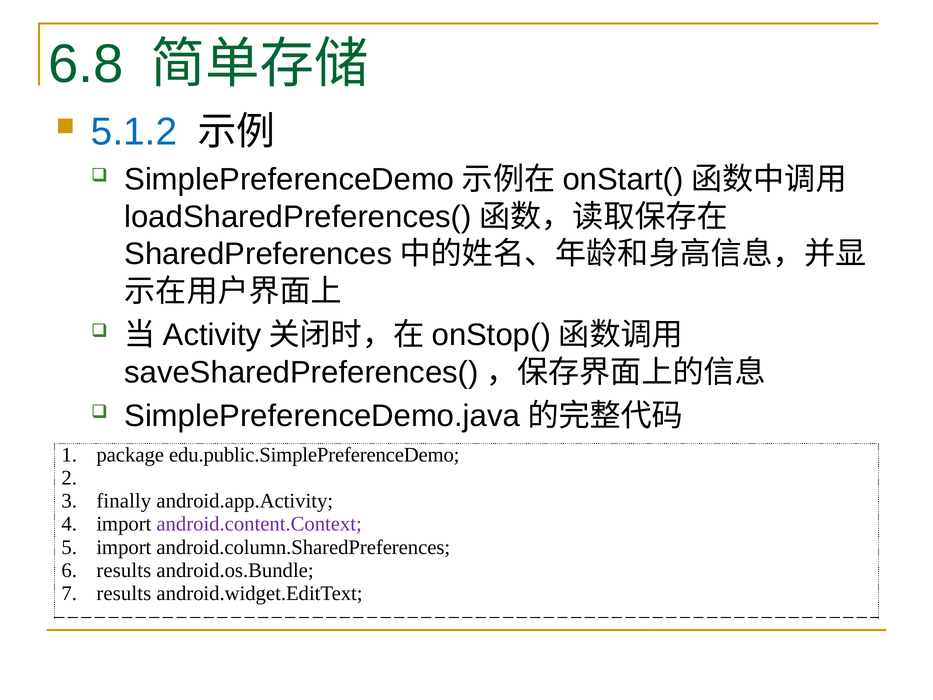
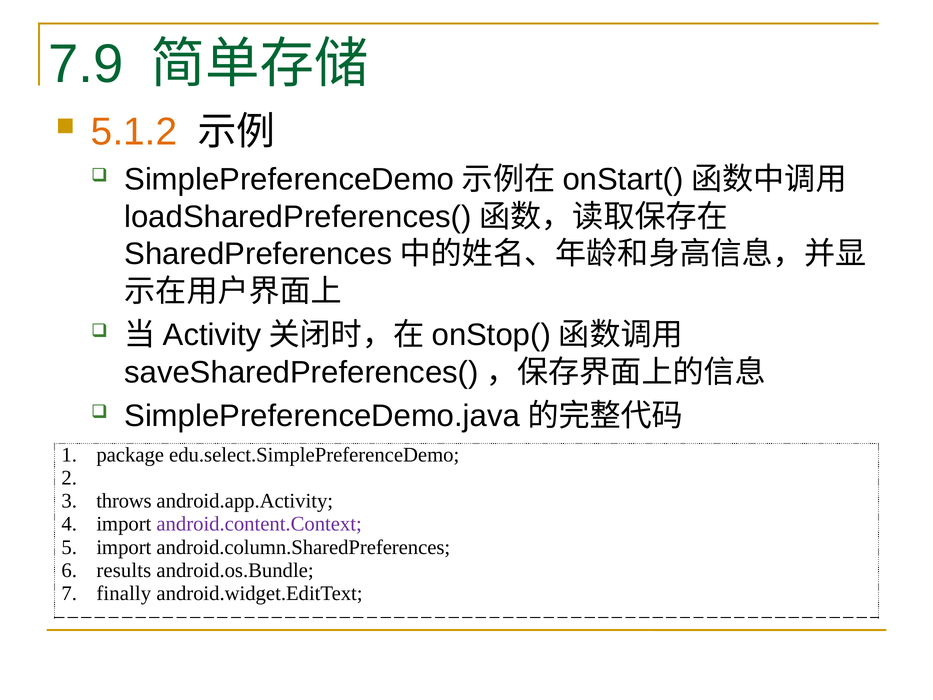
6.8: 6.8 -> 7.9 (86, 64)
5.1.2 colour: blue -> orange (134, 132)
edu.public.SimplePreferenceDemo: edu.public.SimplePreferenceDemo -> edu.select.SimplePreferenceDemo (314, 455)
finally: finally -> throws (124, 501)
results: results -> finally (124, 593)
